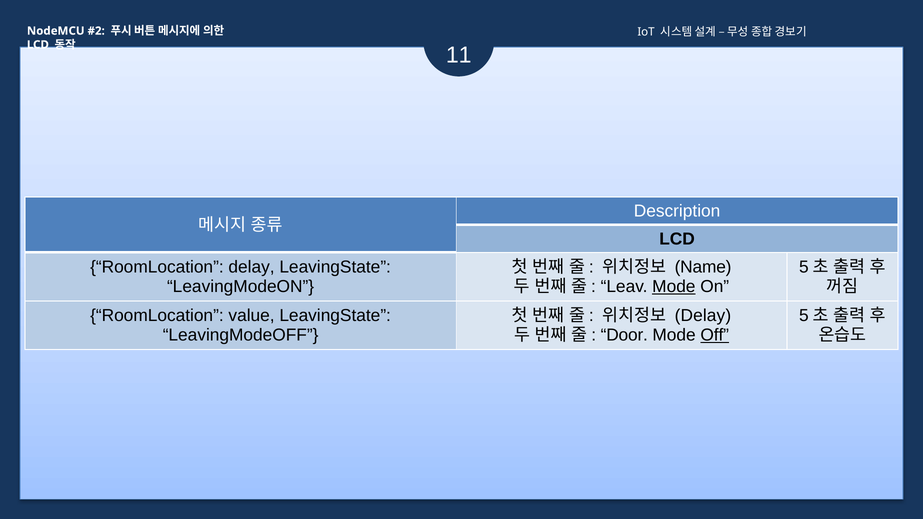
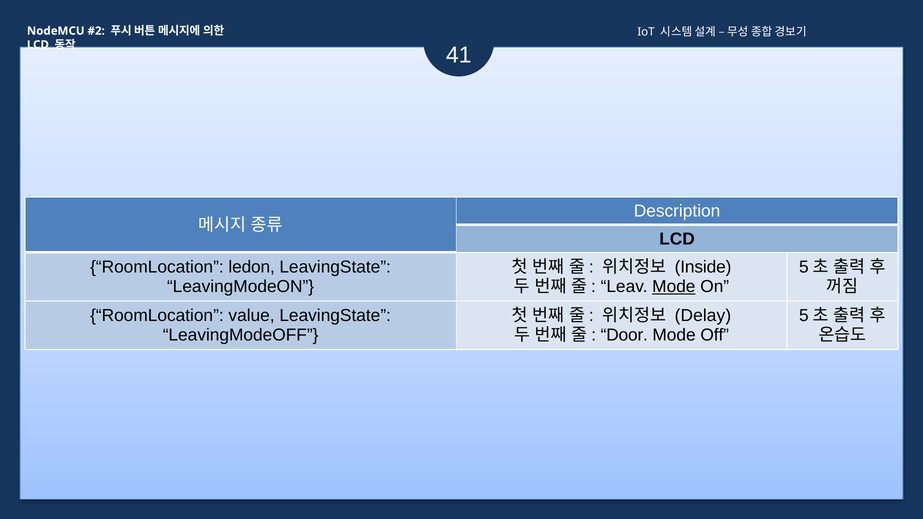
11: 11 -> 41 (459, 55)
RoomLocation delay: delay -> ledon (252, 267)
Name: Name -> Inside (703, 267)
Off underline: present -> none (715, 335)
